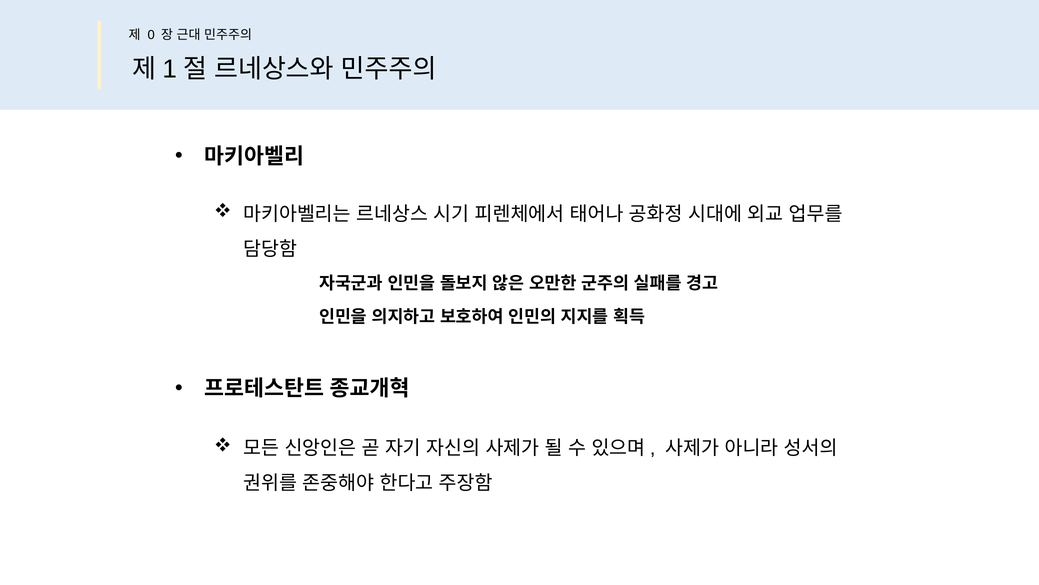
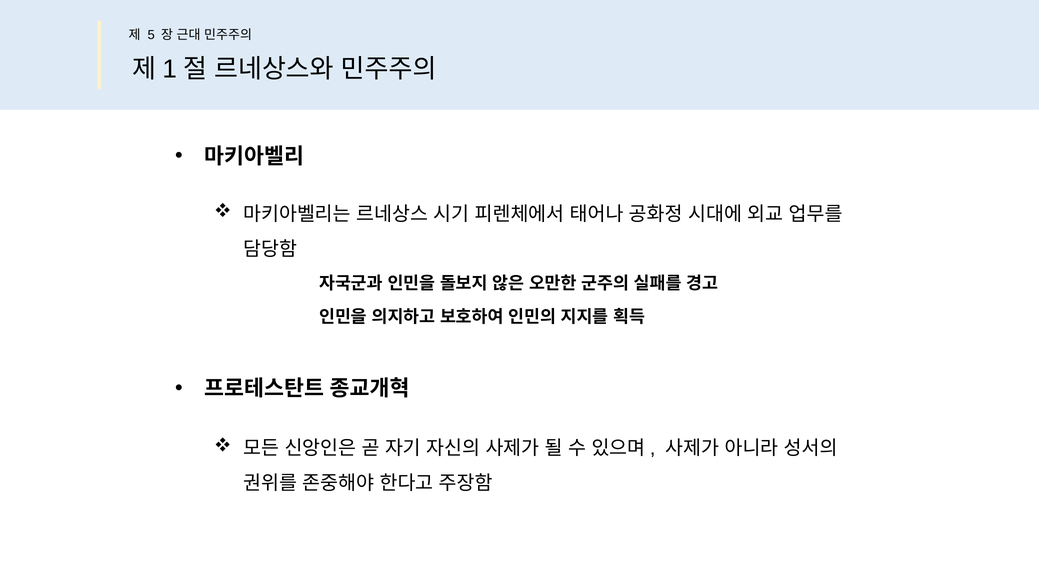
0: 0 -> 5 (151, 35)
